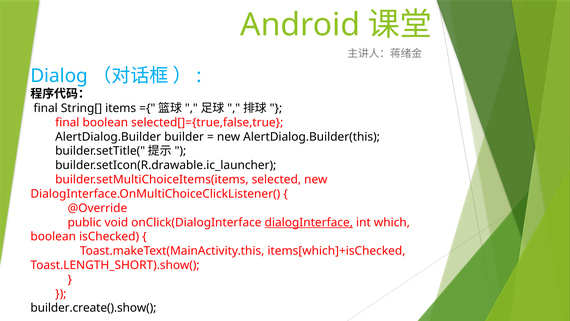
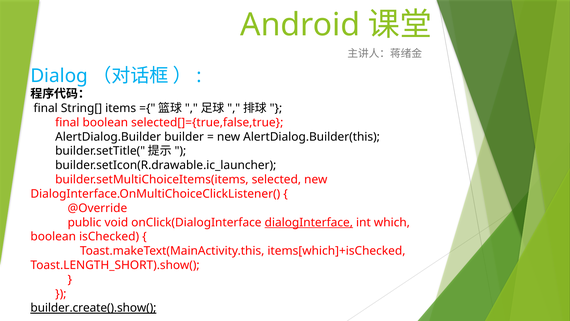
builder.create().show( underline: none -> present (93, 308)
